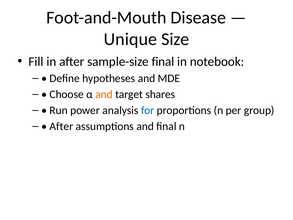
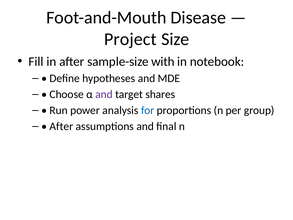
Unique: Unique -> Project (130, 39)
sample-size final: final -> with (163, 61)
and colour: orange -> purple (104, 94)
